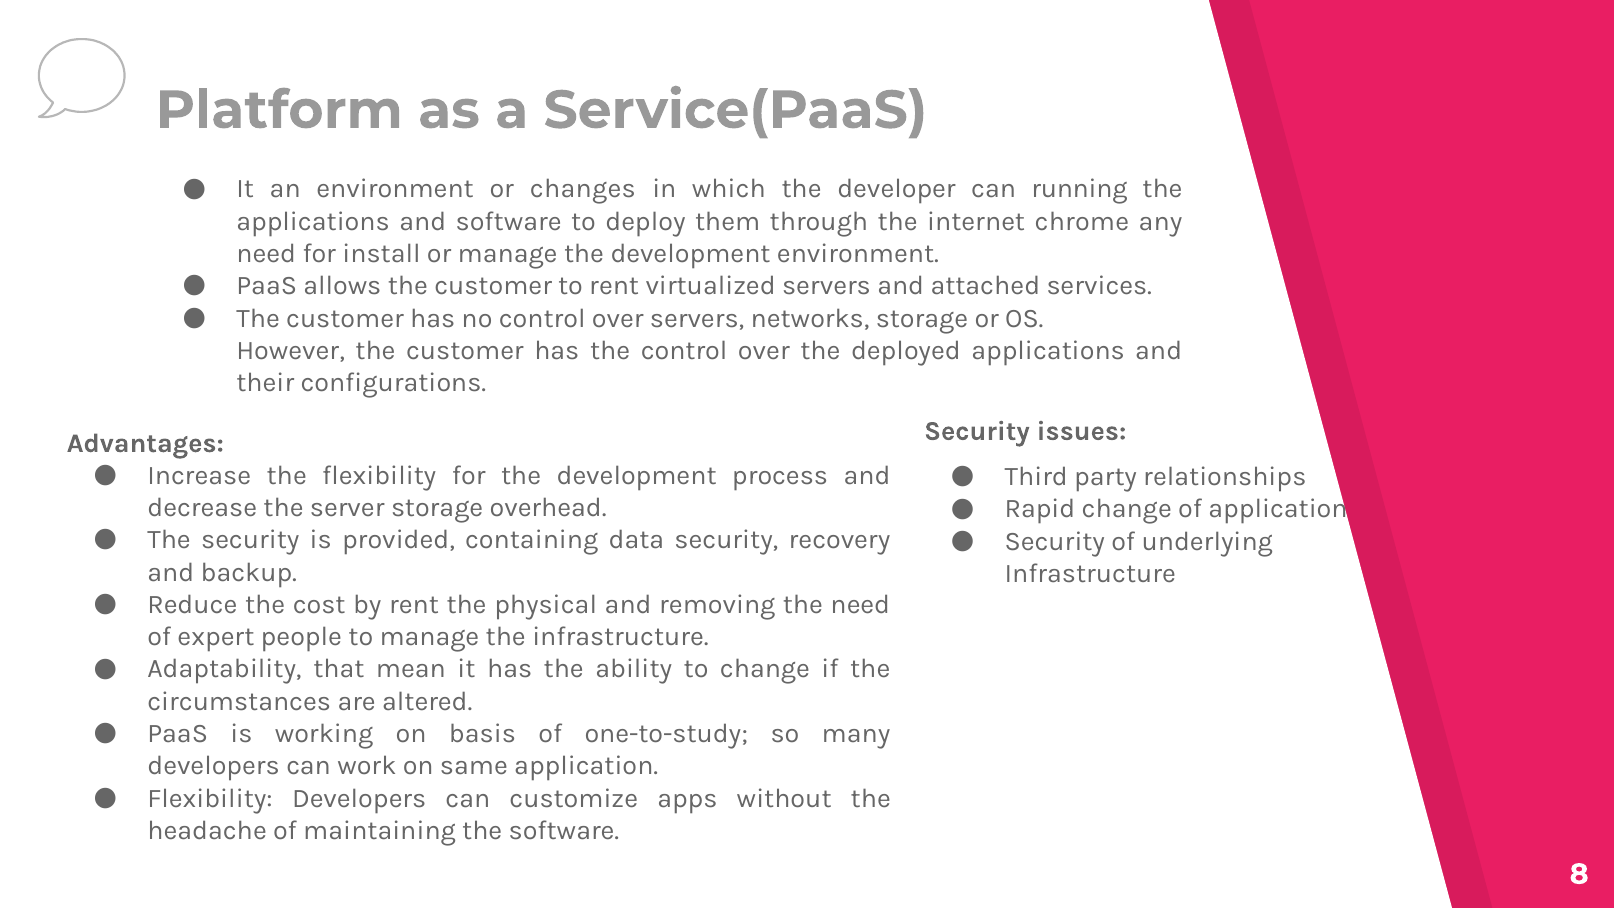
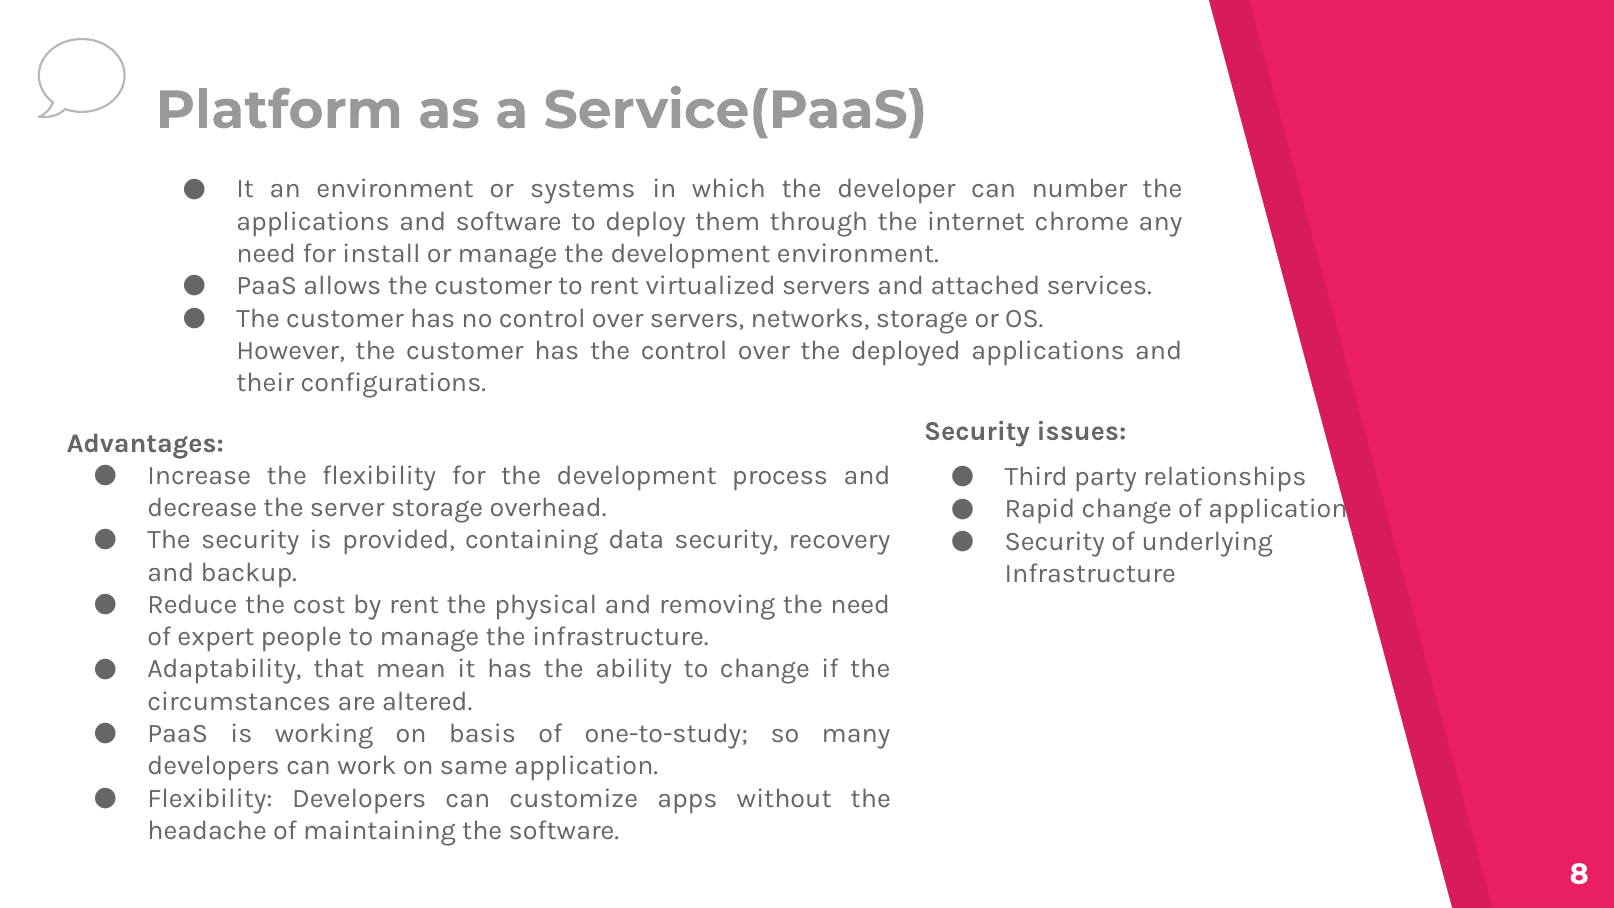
changes: changes -> systems (583, 189)
running: running -> number (1079, 189)
